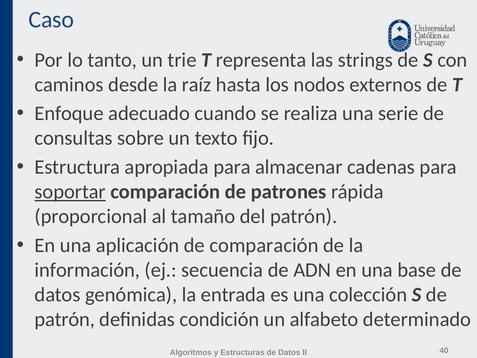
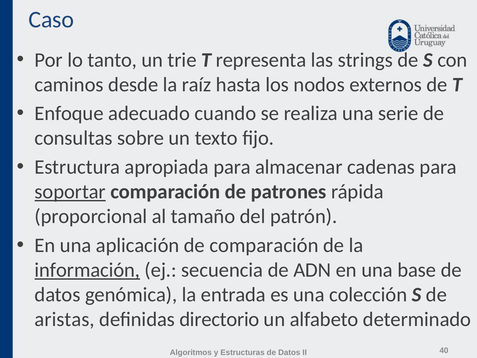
información underline: none -> present (87, 270)
patrón: patrón -> aristas (65, 319)
condición: condición -> directorio (219, 319)
